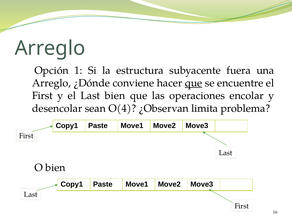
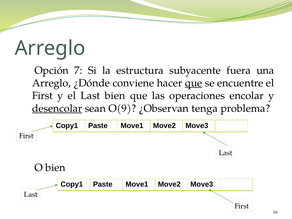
1: 1 -> 7 (78, 70)
desencolar underline: none -> present (57, 108)
O(4: O(4 -> O(9 (122, 108)
limita: limita -> tenga (205, 108)
